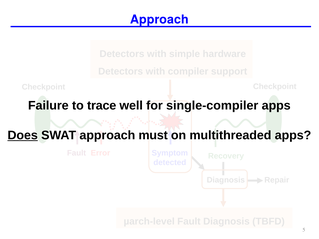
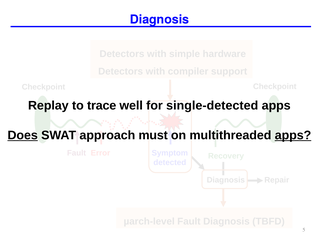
Approach: Approach -> Diagnosis (160, 19)
Failure: Failure -> Replay (48, 106)
single-compiler: single-compiler -> single-detected (212, 106)
apps underline: none -> present (293, 135)
